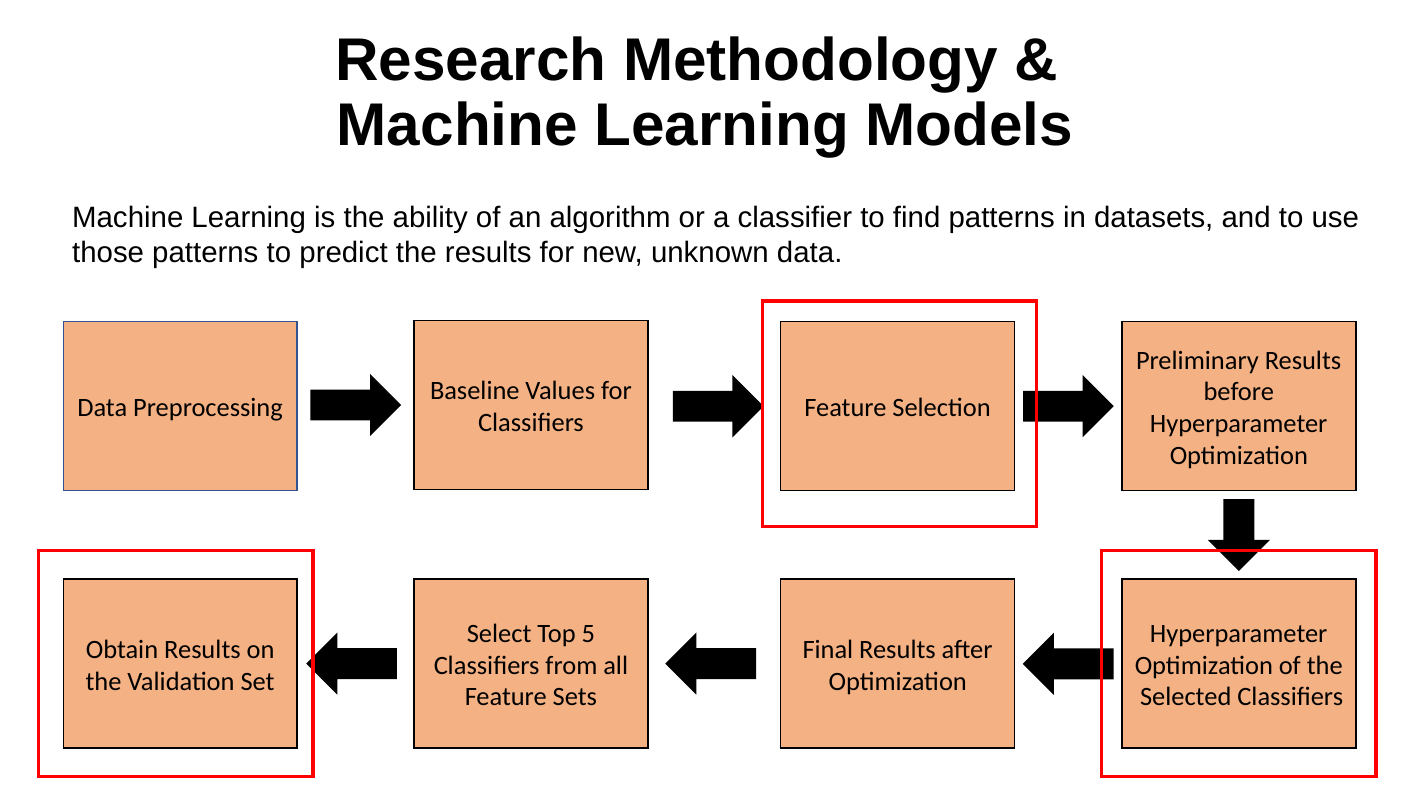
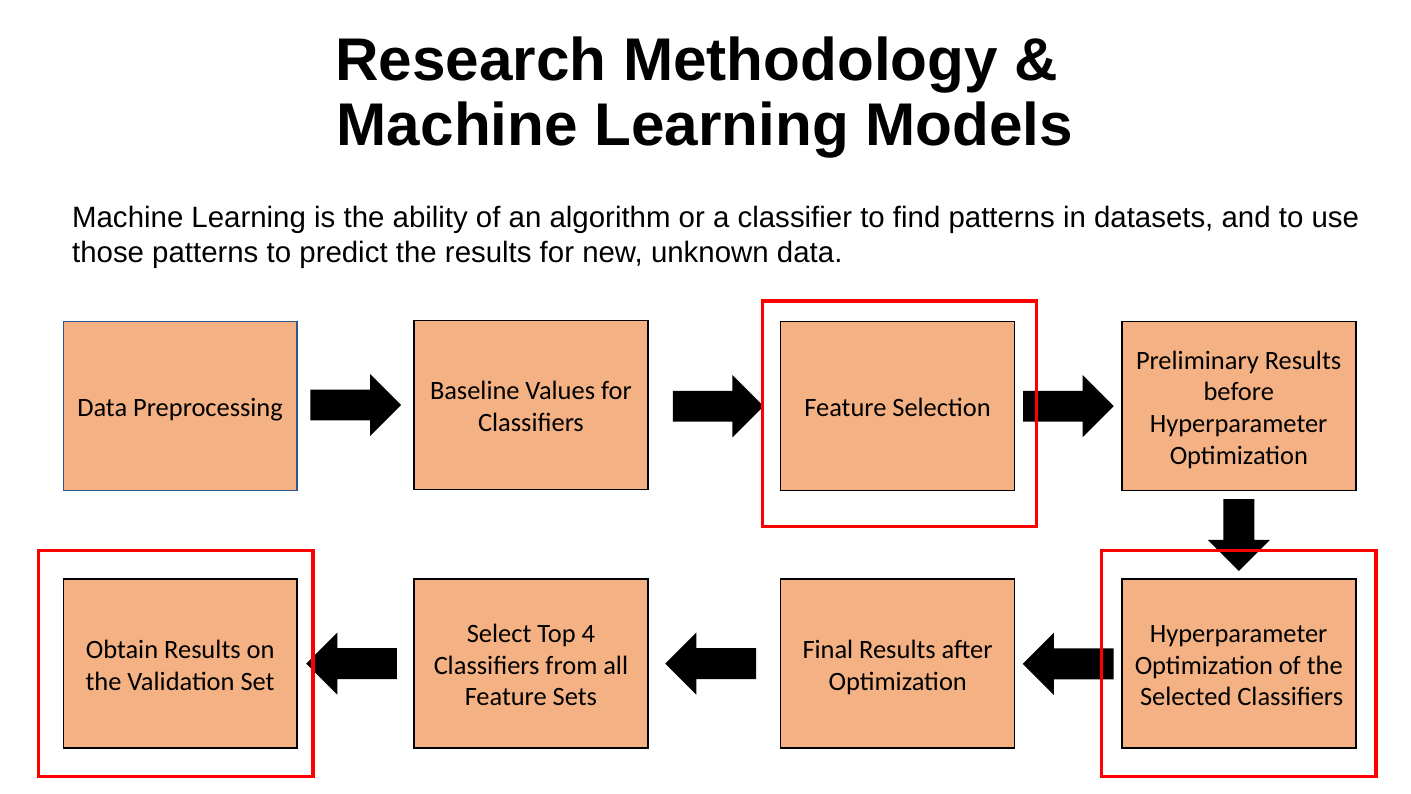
5: 5 -> 4 (588, 633)
